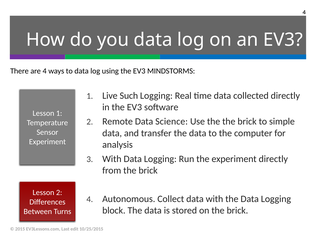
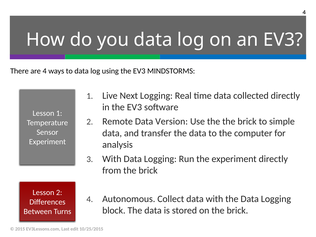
Such: Such -> Next (129, 96)
Science: Science -> Version (172, 121)
